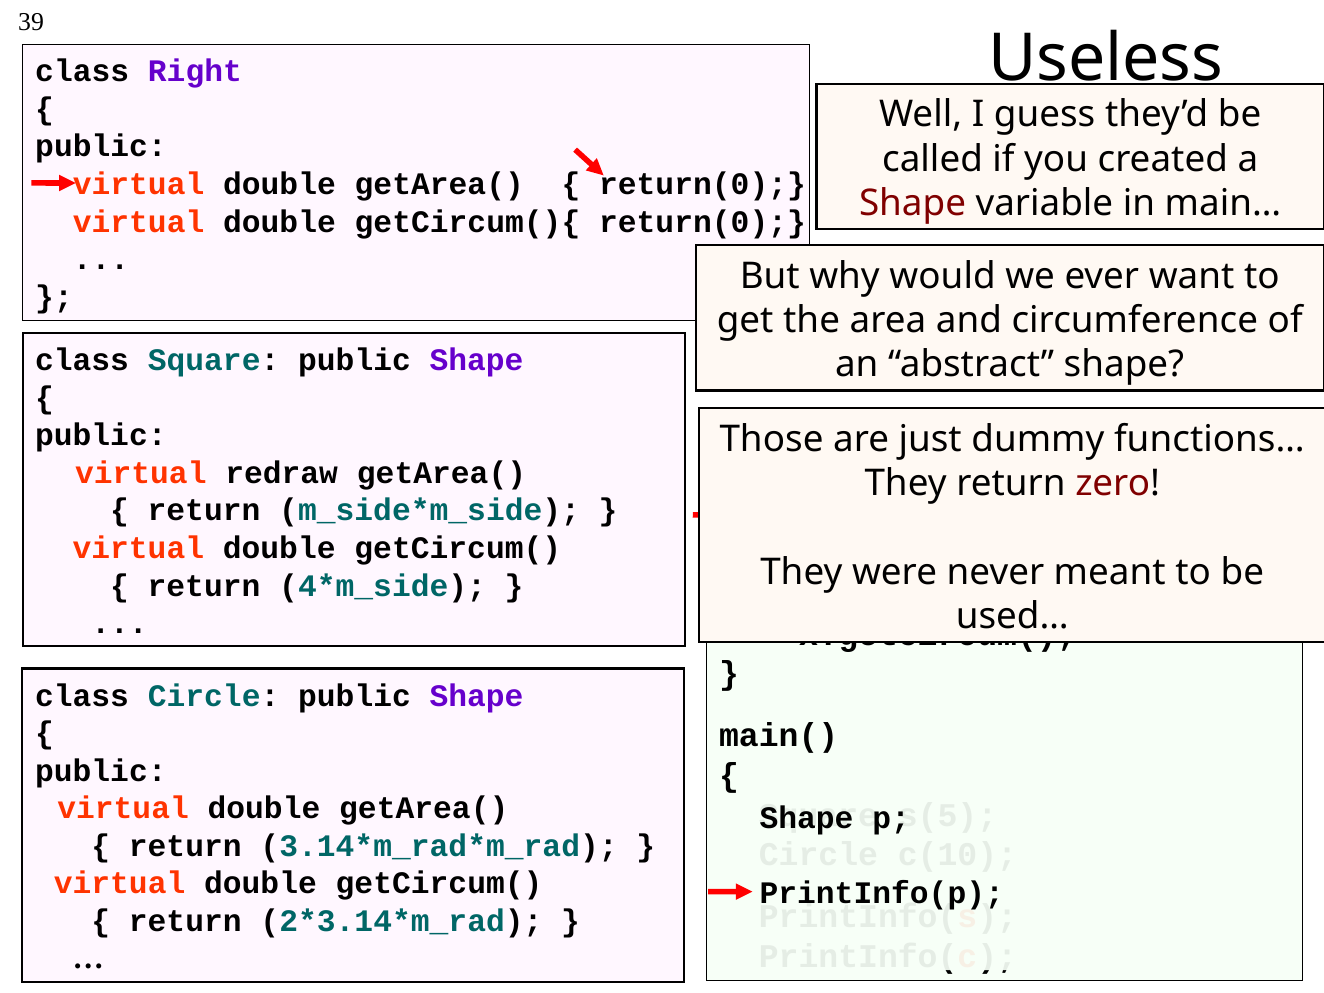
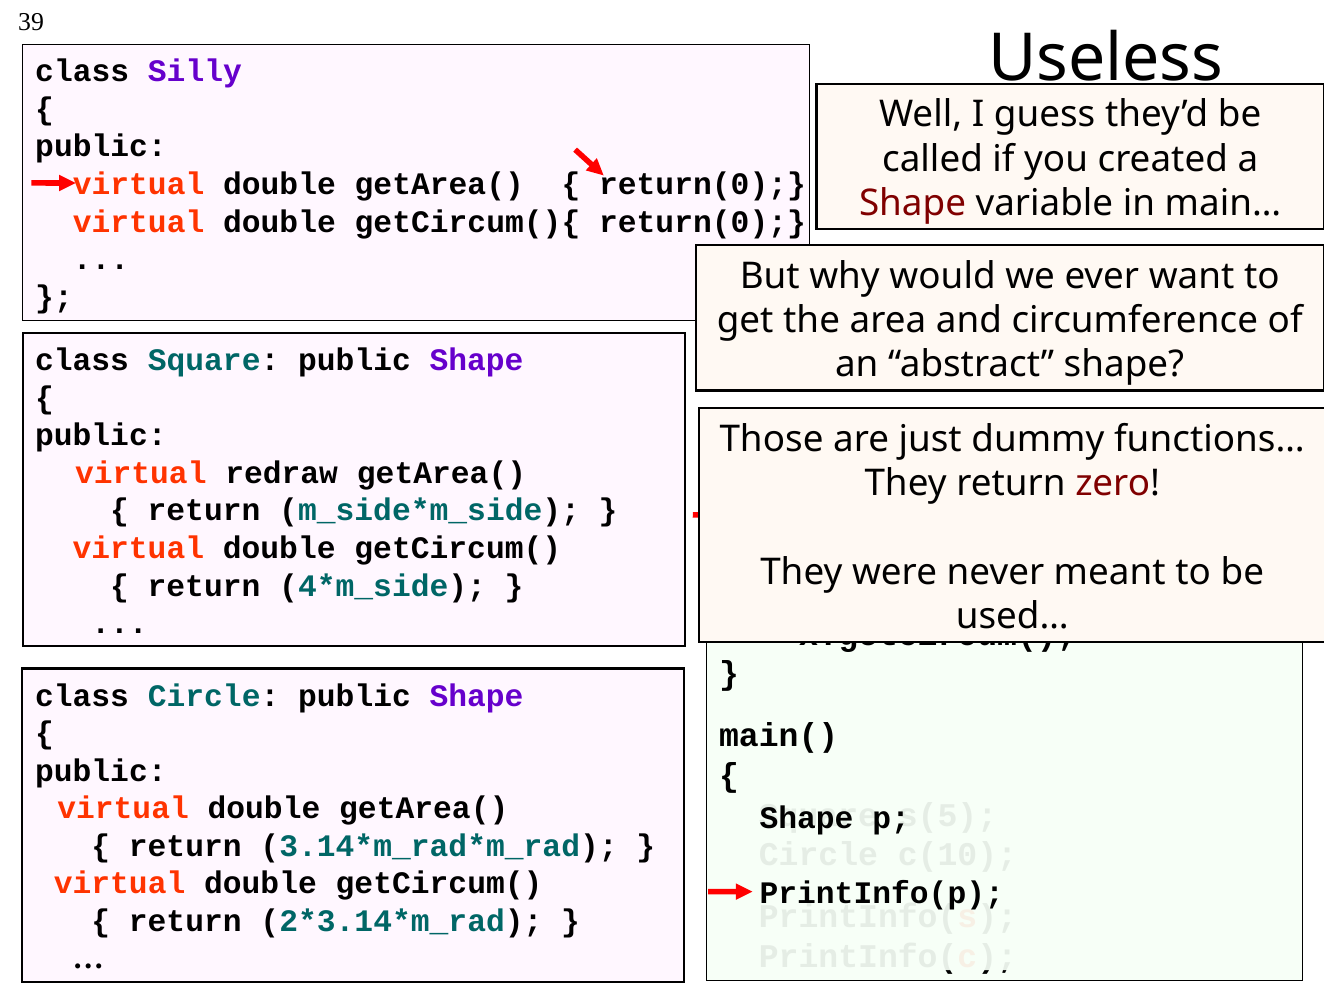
Right: Right -> Silly (195, 72)
